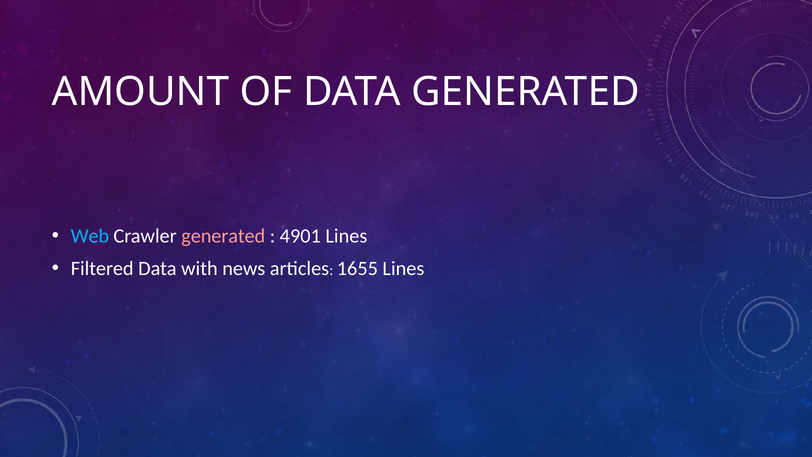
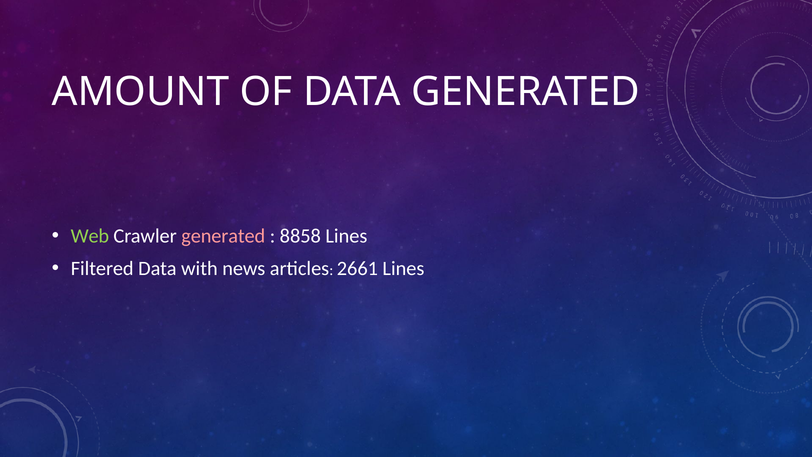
Web colour: light blue -> light green (90, 236)
4901: 4901 -> 8858 (300, 236)
1655: 1655 -> 2661 (357, 269)
